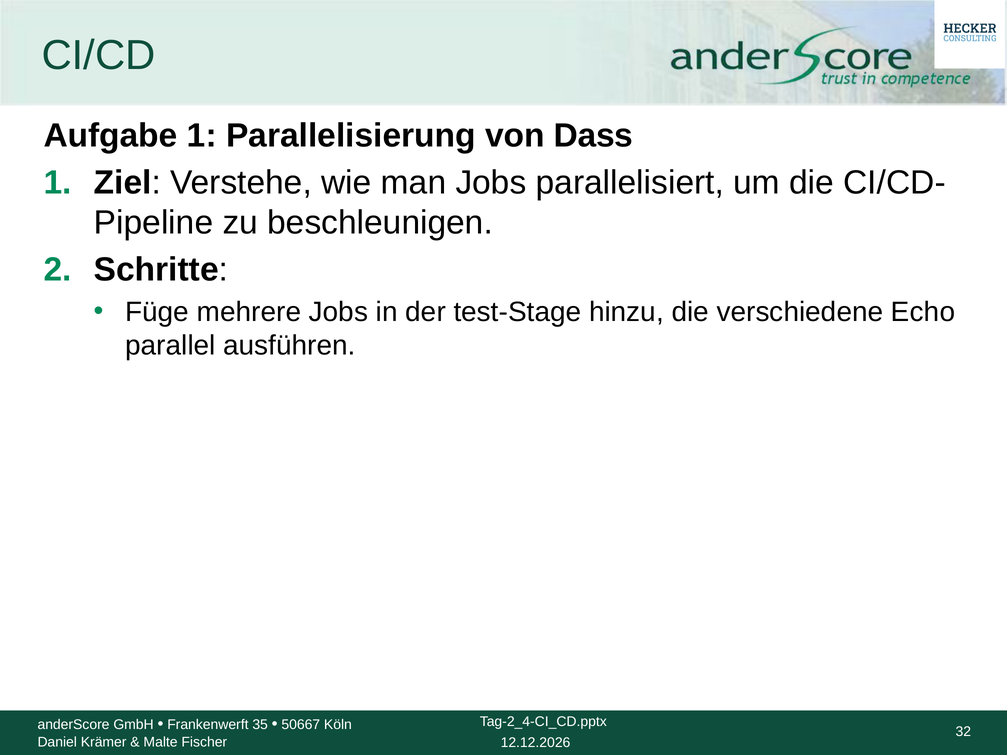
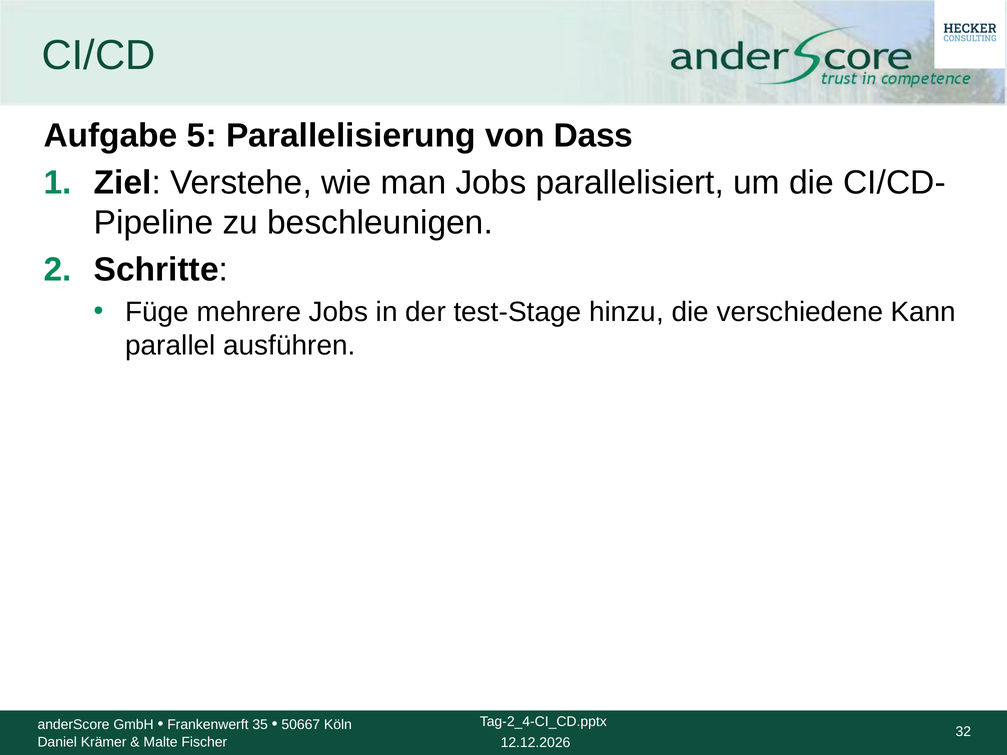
Aufgabe 1: 1 -> 5 (202, 136)
Echo: Echo -> Kann (923, 312)
